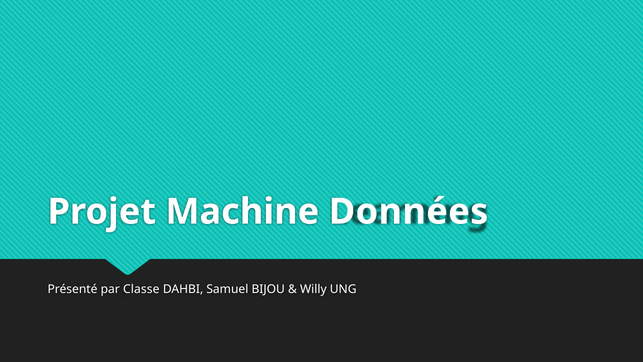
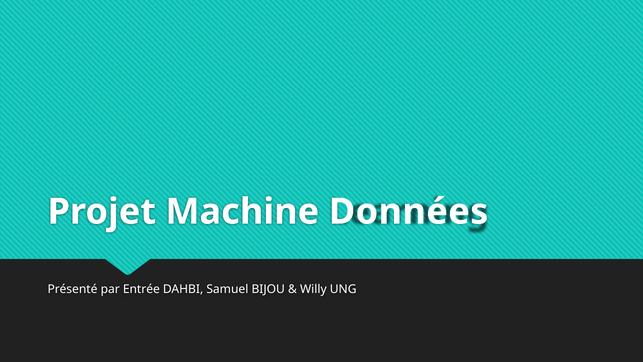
Classe: Classe -> Entrée (141, 289)
